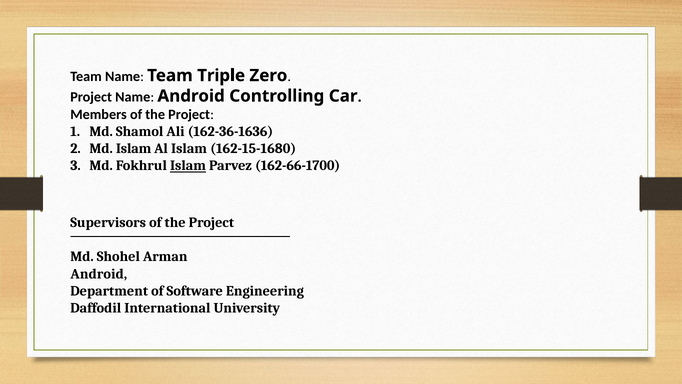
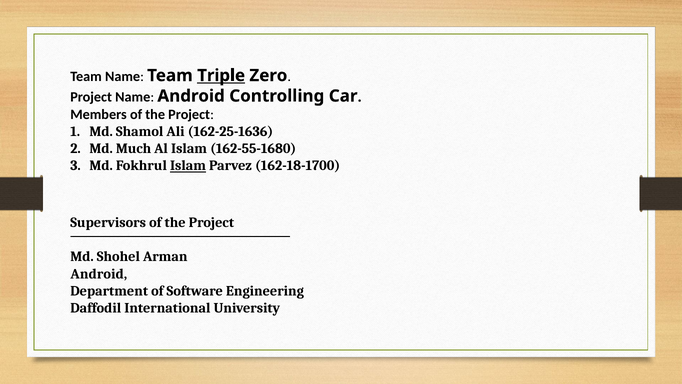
Triple underline: none -> present (221, 75)
162-36-1636: 162-36-1636 -> 162-25-1636 (230, 132)
Md Islam: Islam -> Much (134, 149)
162-15-1680: 162-15-1680 -> 162-55-1680 (253, 149)
162-66-1700: 162-66-1700 -> 162-18-1700 (298, 166)
